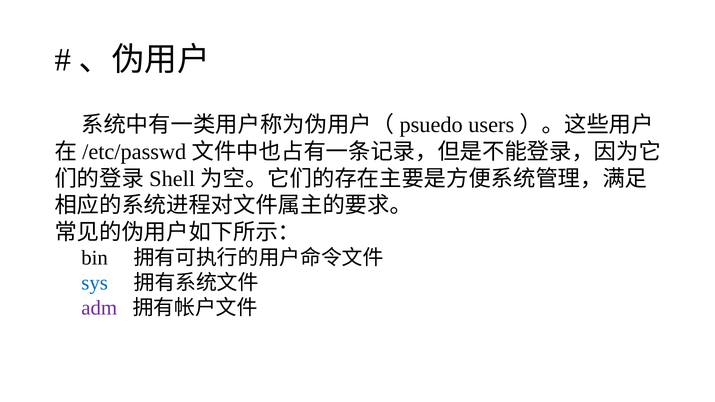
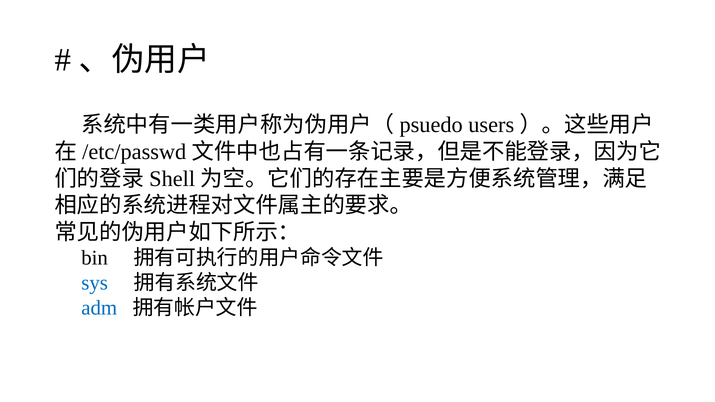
adm colour: purple -> blue (99, 308)
